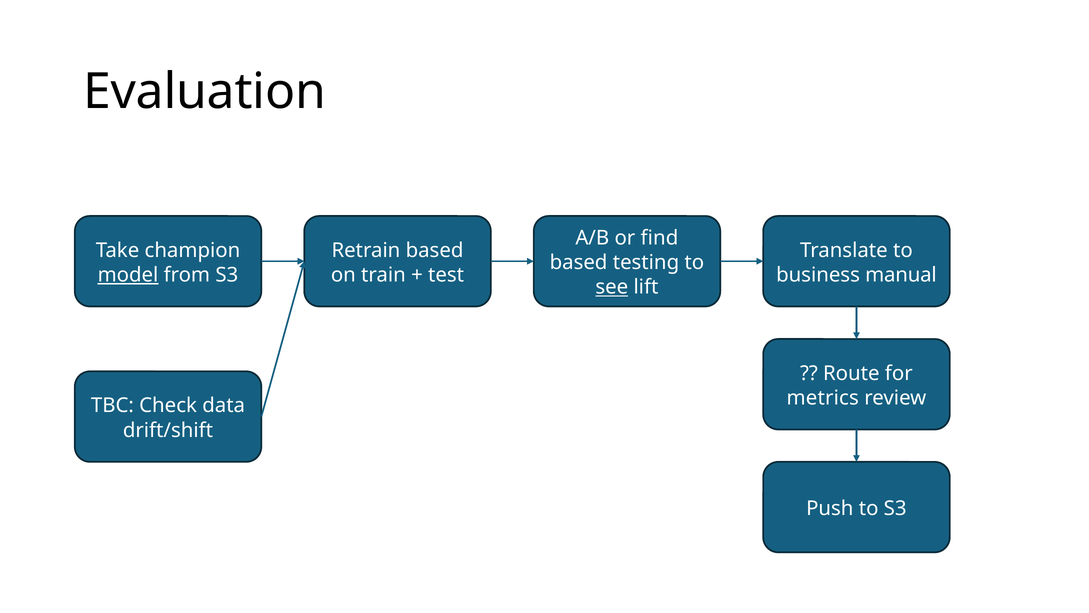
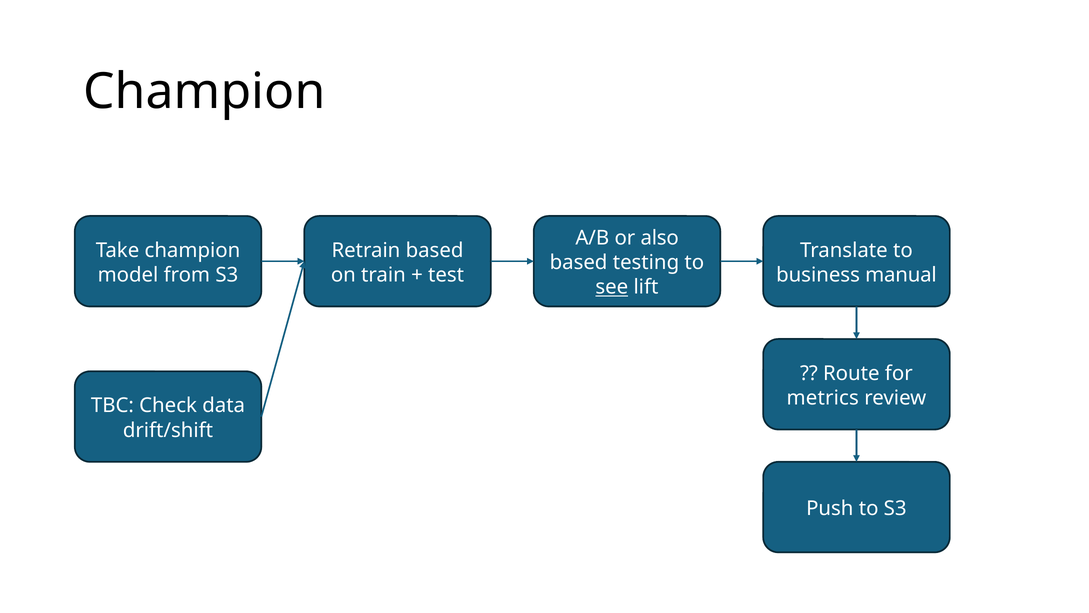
Evaluation: Evaluation -> Champion (204, 91)
find: find -> also (660, 238)
model underline: present -> none (128, 275)
